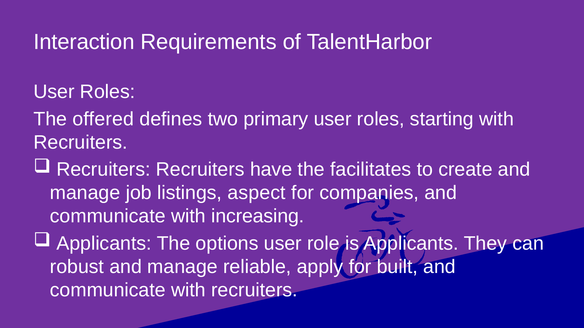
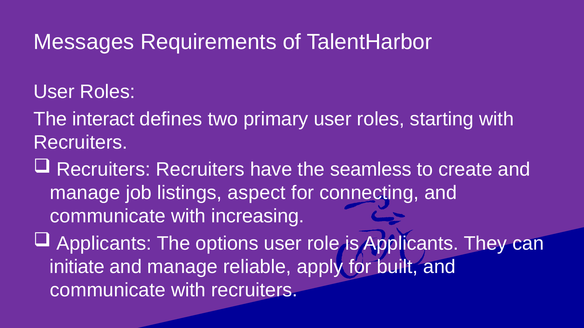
Interaction: Interaction -> Messages (84, 42)
offered: offered -> interact (103, 119)
facilitates: facilitates -> seamless (371, 170)
companies: companies -> connecting (369, 193)
robust: robust -> initiate (77, 267)
